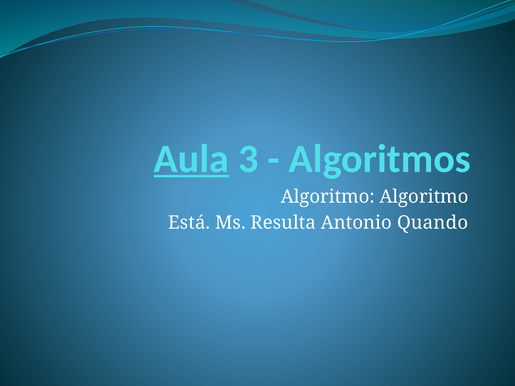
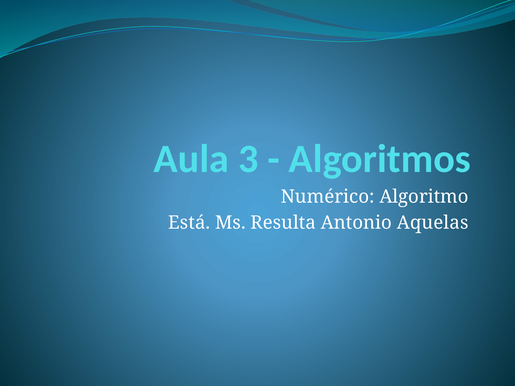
Aula underline: present -> none (191, 159)
Algoritmo: Algoritmo -> Numérico (328, 197)
Quando: Quando -> Aquelas (433, 223)
